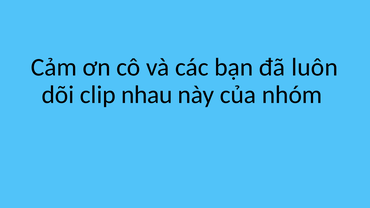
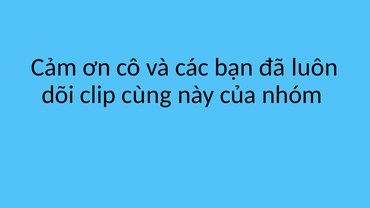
nhau: nhau -> cùng (147, 95)
